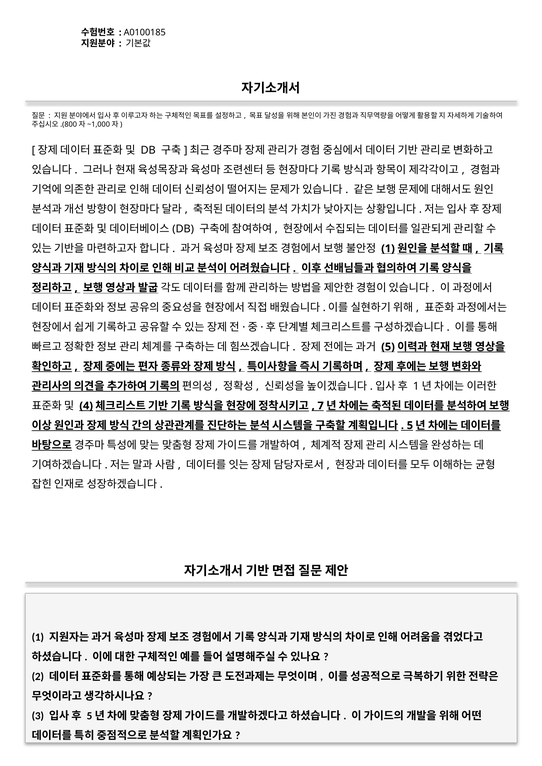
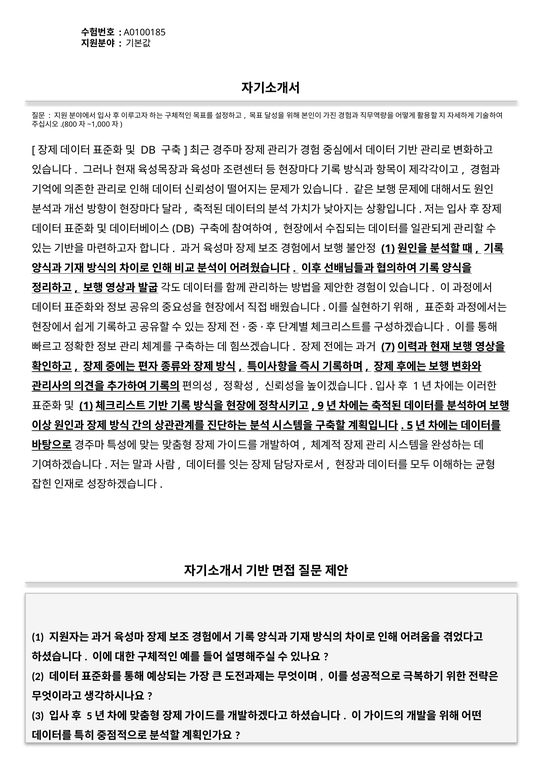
5: 5 -> 7 (388, 347)
4: 4 -> 1 (86, 406)
7: 7 -> 9 (321, 406)
